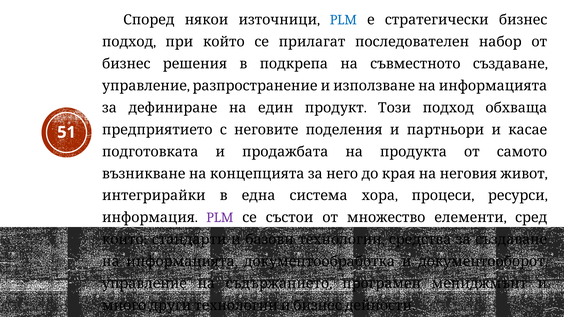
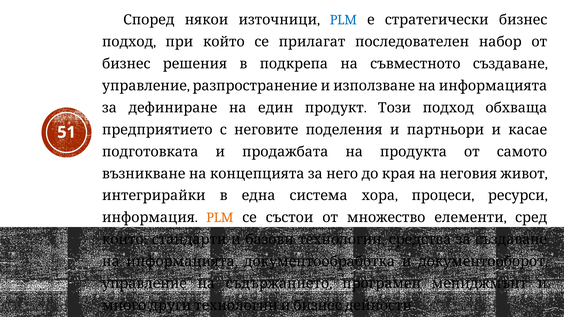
PLM colour: purple -> orange (220, 218)
